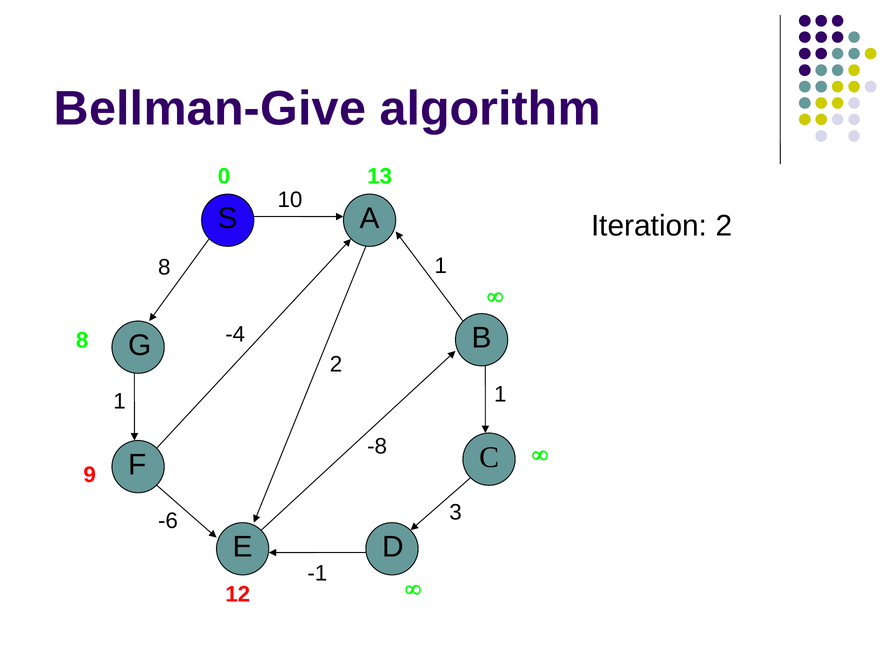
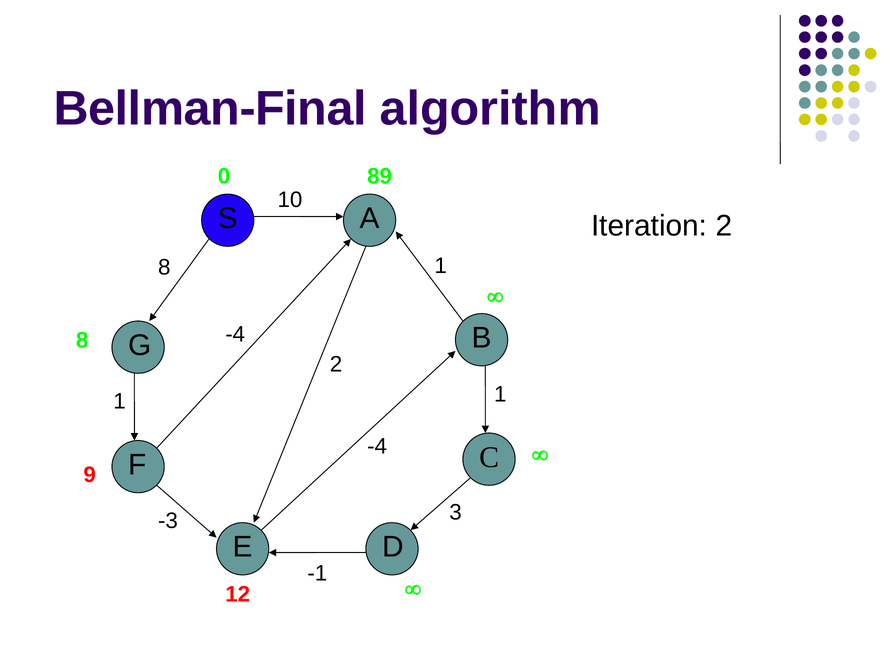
Bellman-Give: Bellman-Give -> Bellman-Final (210, 109)
13: 13 -> 89 (380, 176)
-8: -8 -> -4 (377, 446)
-6: -6 -> -3 (168, 521)
